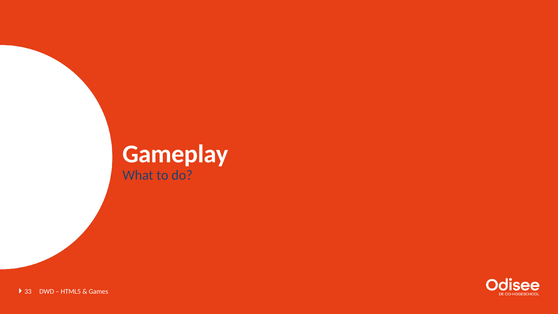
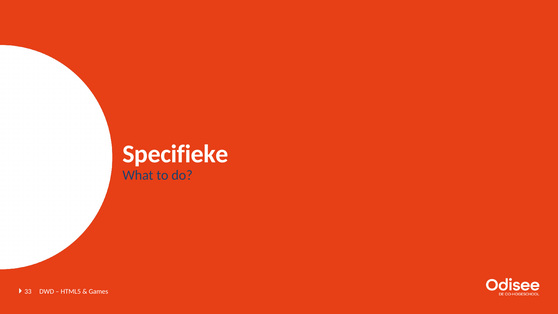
Gameplay: Gameplay -> Specifieke (175, 154)
